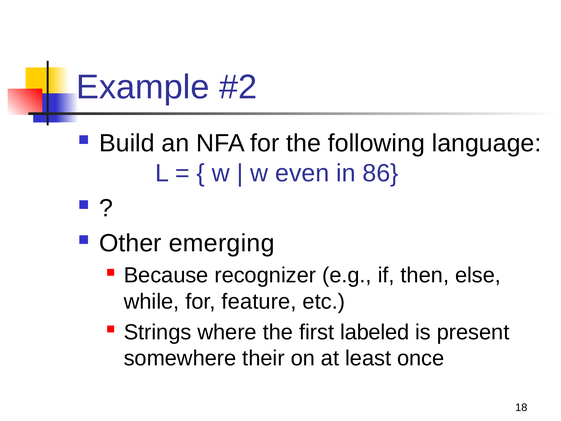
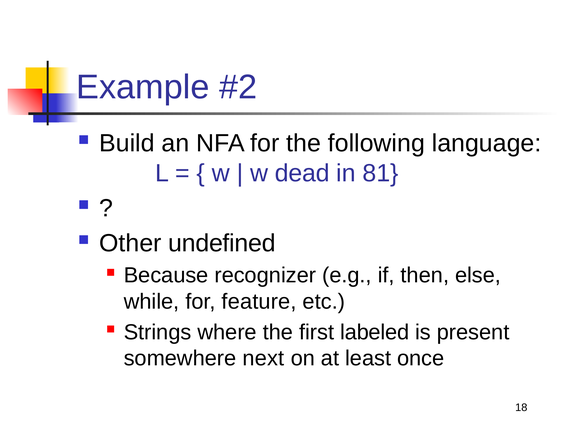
even: even -> dead (302, 173)
86: 86 -> 81 (380, 173)
emerging: emerging -> undefined (222, 243)
their: their -> next (263, 358)
